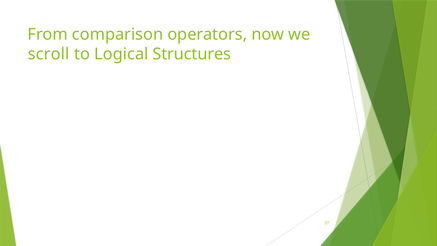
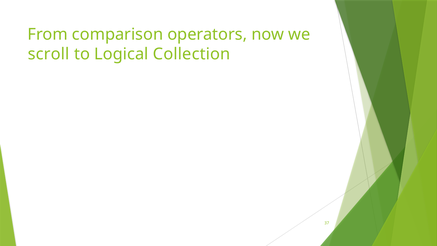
Structures: Structures -> Collection (192, 54)
